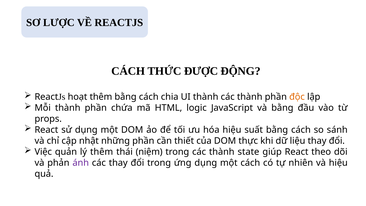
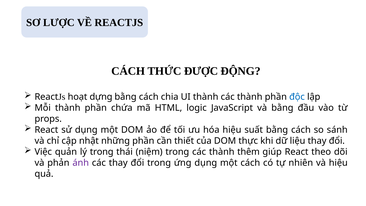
hoạt thêm: thêm -> dựng (101, 97)
độc colour: orange -> blue (297, 97)
lý thêm: thêm -> trong (102, 152)
state: state -> thêm (249, 152)
